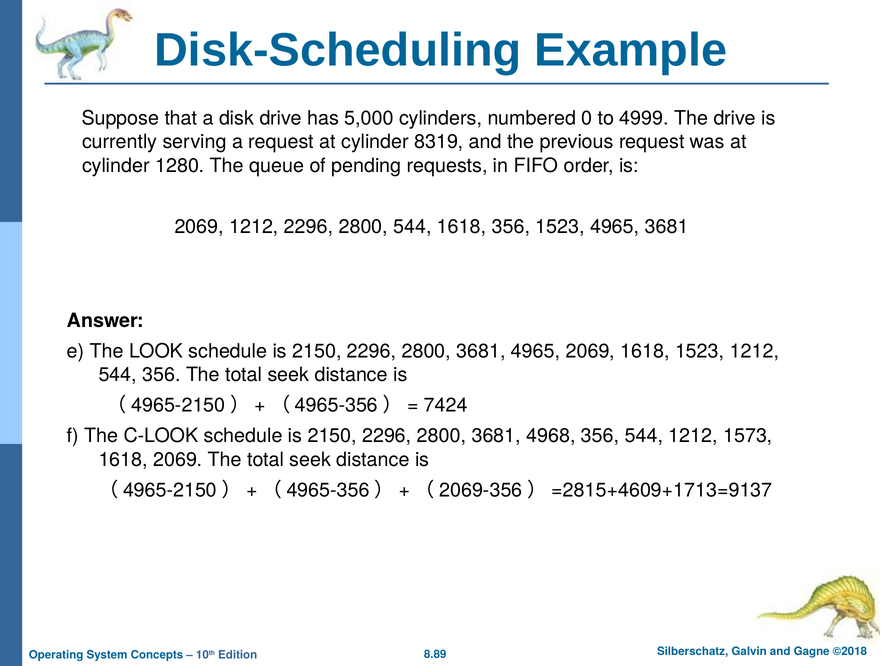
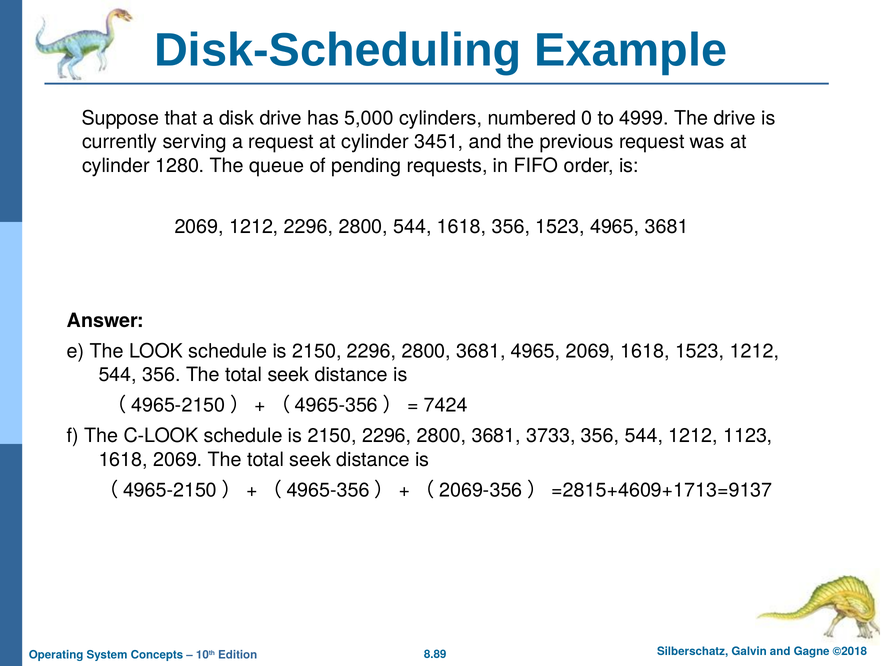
8319: 8319 -> 3451 (439, 142)
4968: 4968 -> 3733 (551, 436)
1573: 1573 -> 1123 (748, 436)
